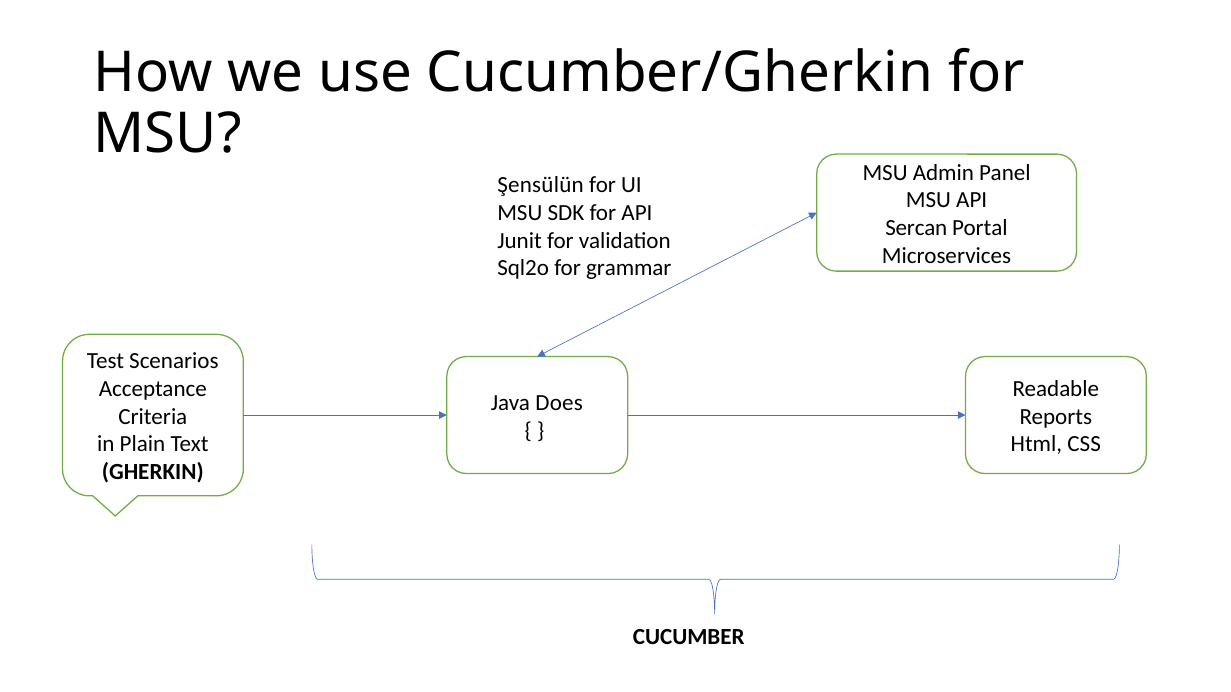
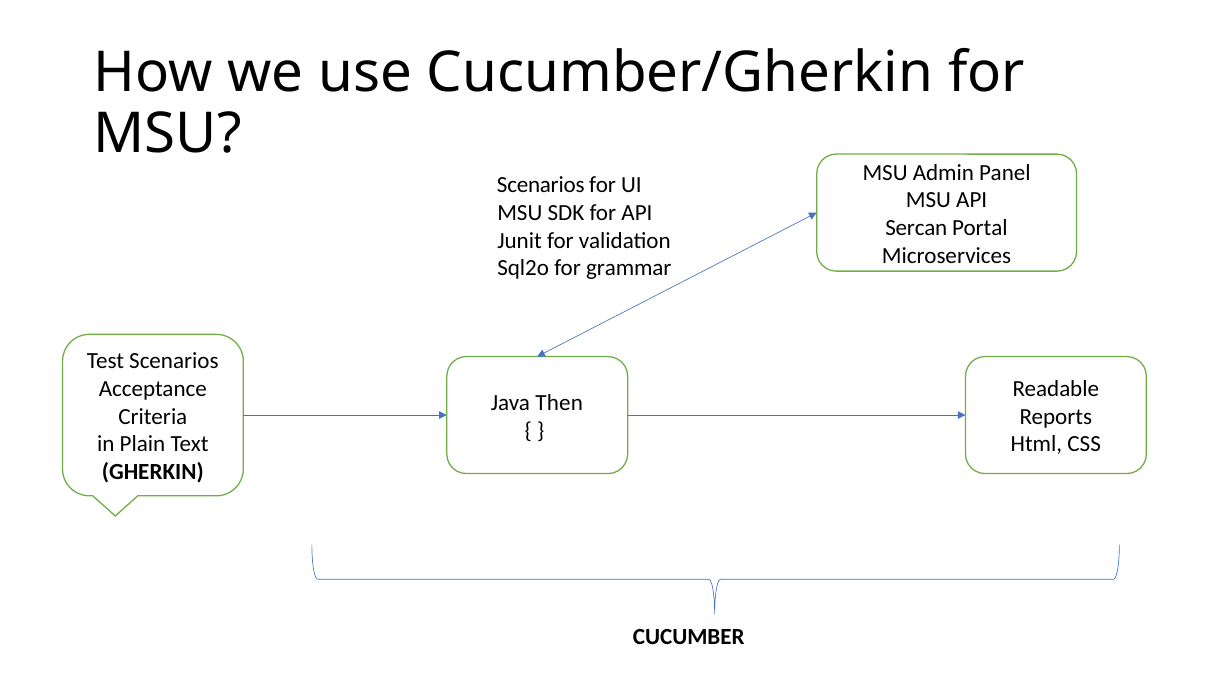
Şensülün: Şensülün -> Scenarios (541, 185)
Does: Does -> Then (559, 403)
